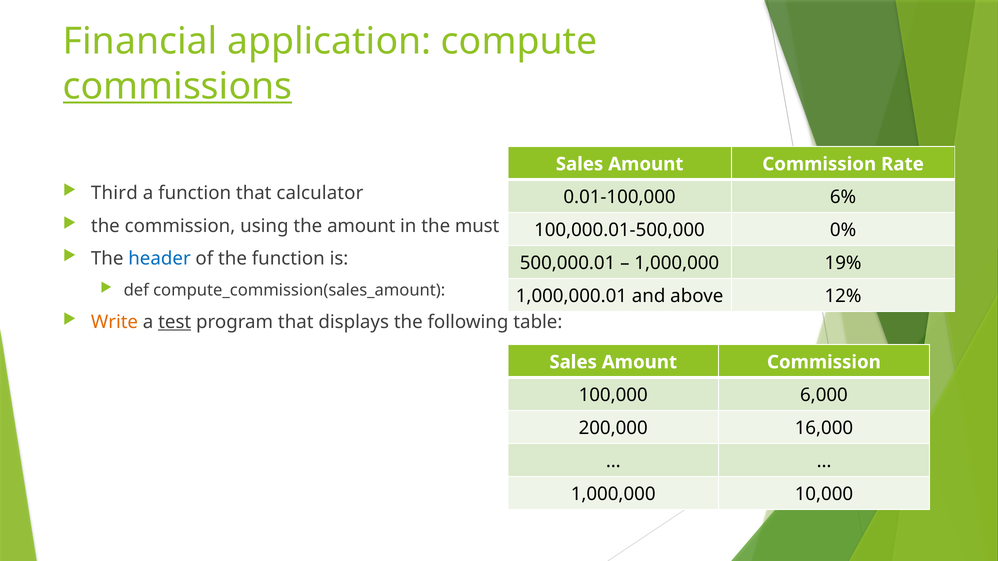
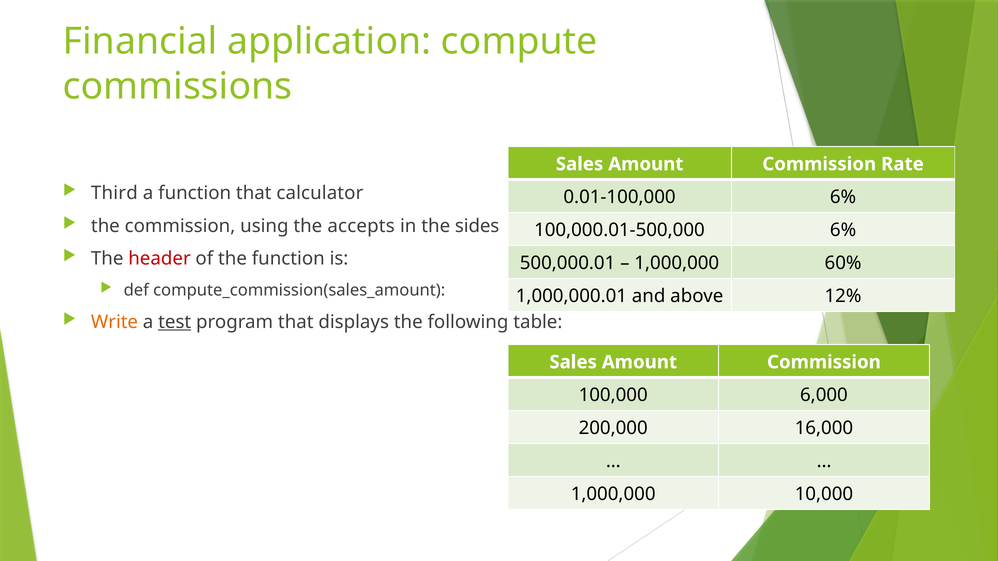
commissions underline: present -> none (178, 87)
the amount: amount -> accepts (361, 226)
must: must -> sides (477, 226)
100,000.01-500,000 0%: 0% -> 6% (843, 230)
header colour: blue -> red (160, 259)
19%: 19% -> 60% (843, 263)
